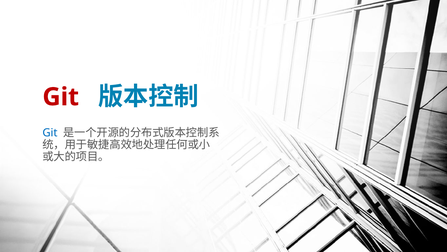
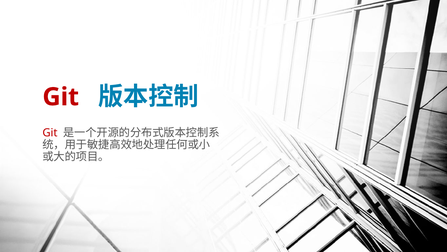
Git colour: blue -> red (50, 132)
